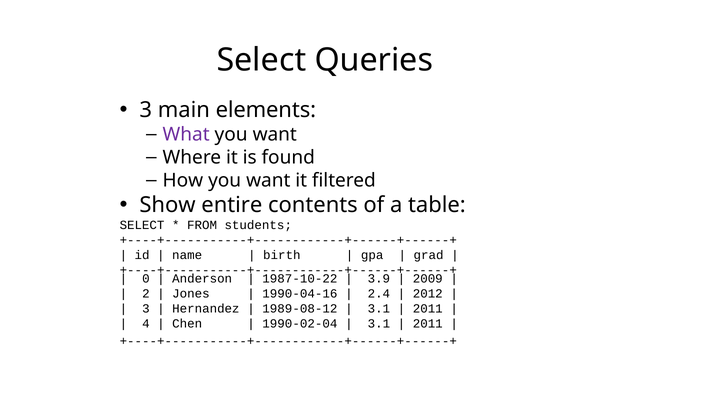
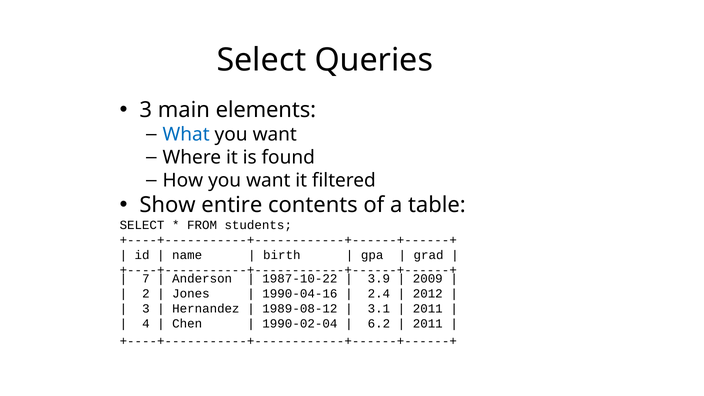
What colour: purple -> blue (186, 135)
0: 0 -> 7 (146, 279)
3.1: 3.1 -> 6.2 (379, 324)
